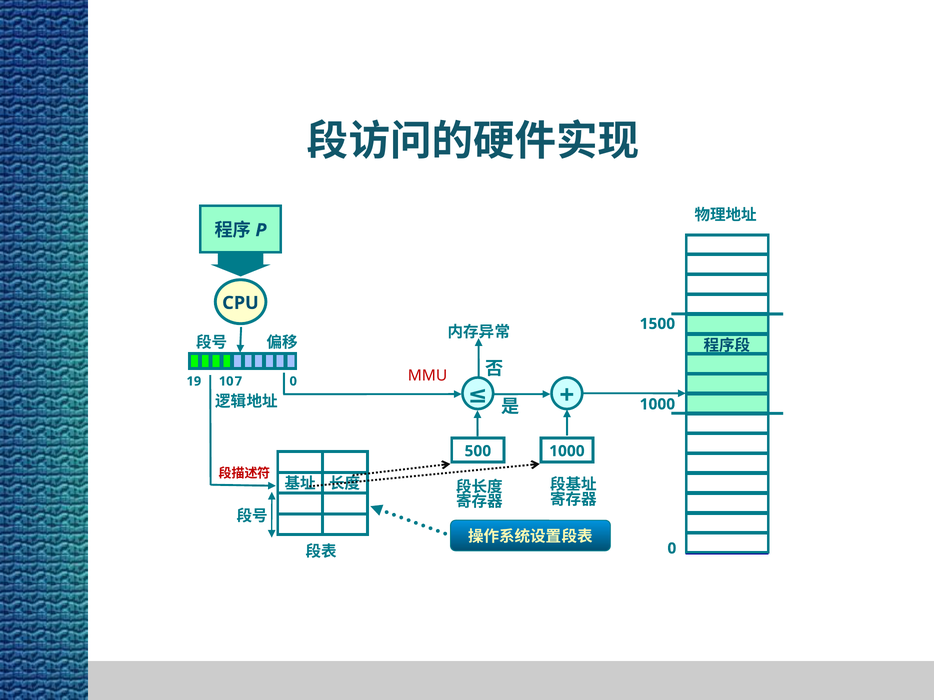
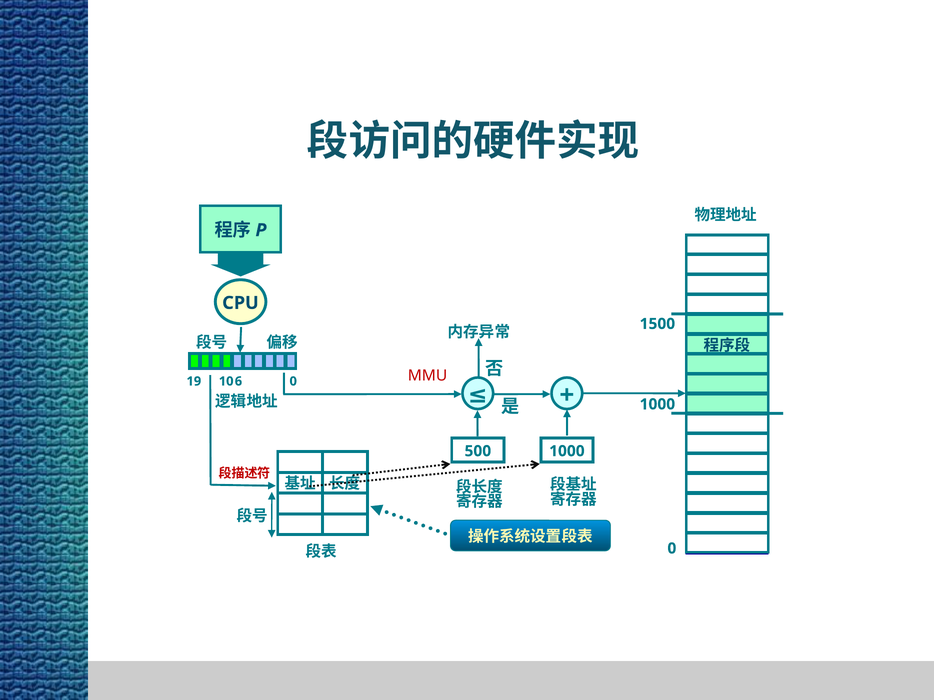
7: 7 -> 6 (238, 382)
